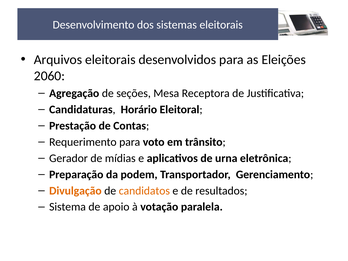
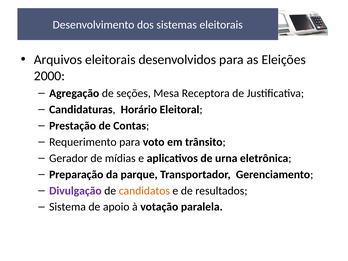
2060: 2060 -> 2000 (49, 76)
podem: podem -> parque (139, 174)
Divulgação colour: orange -> purple (75, 191)
